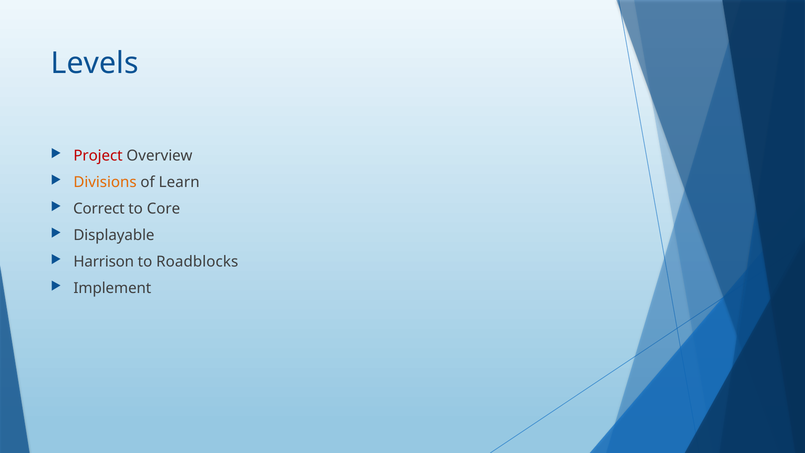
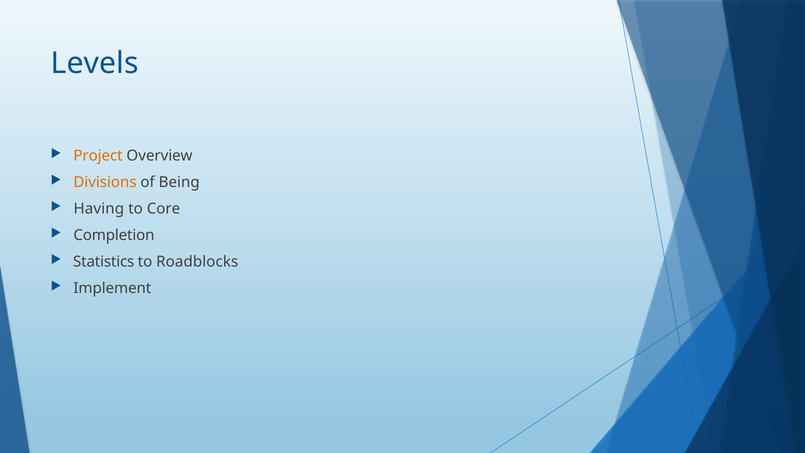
Project colour: red -> orange (98, 156)
Learn: Learn -> Being (179, 182)
Correct: Correct -> Having (99, 209)
Displayable: Displayable -> Completion (114, 235)
Harrison: Harrison -> Statistics (104, 262)
